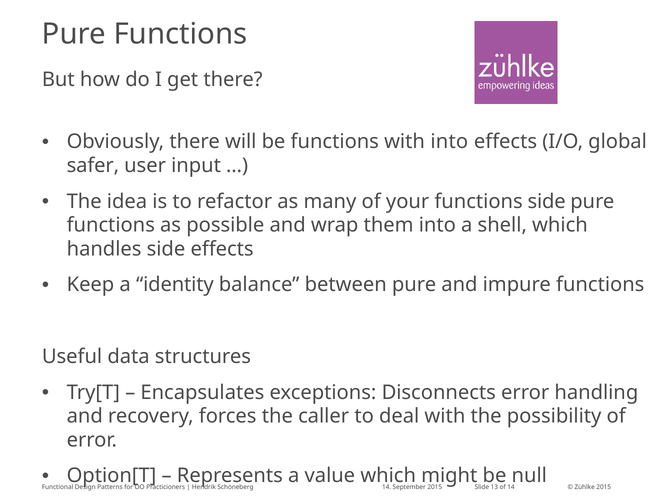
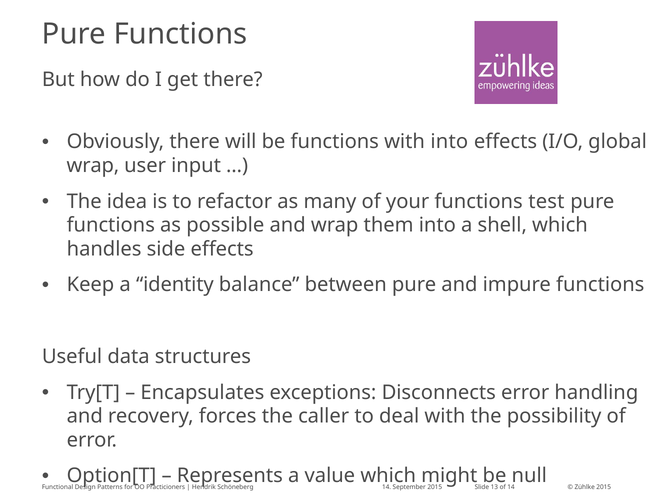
safer: safer -> wrap (93, 165)
functions side: side -> test (546, 201)
